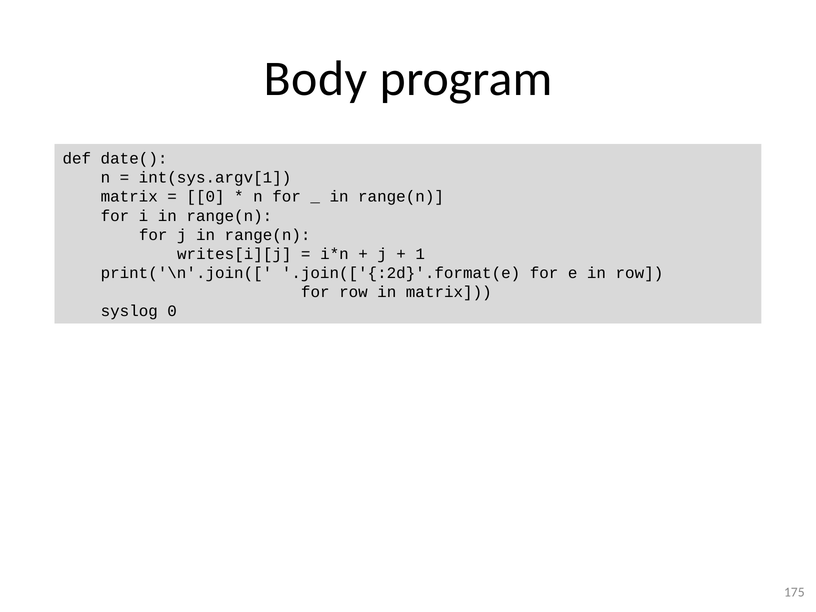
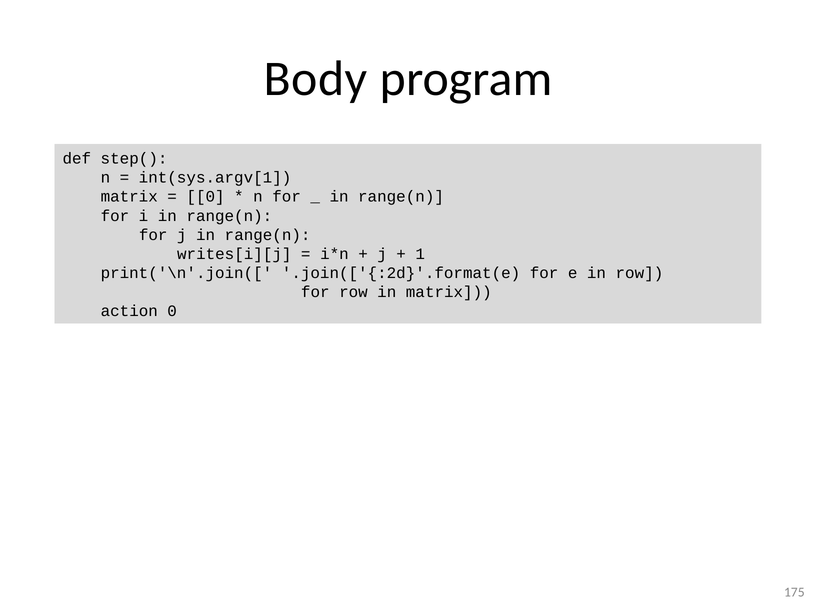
date(: date( -> step( (134, 159)
syslog: syslog -> action (129, 311)
